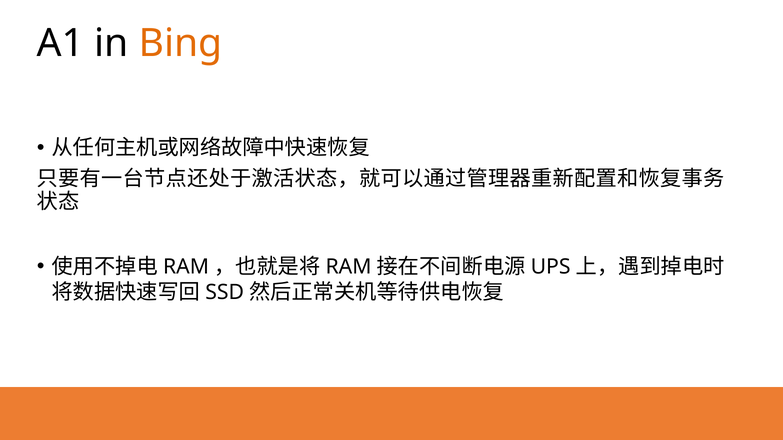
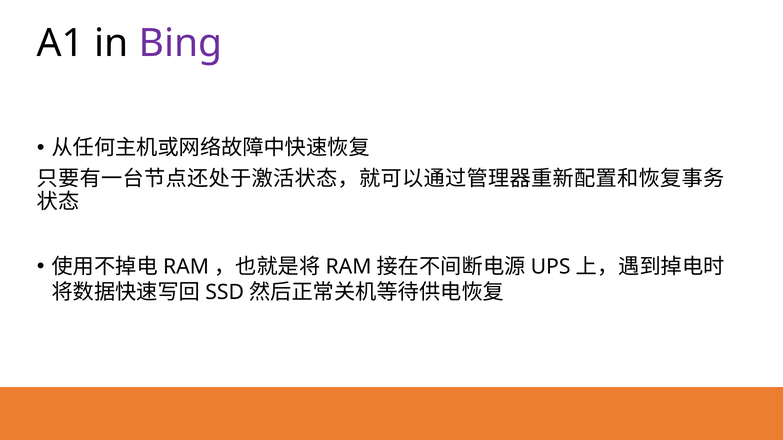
Bing colour: orange -> purple (181, 44)
